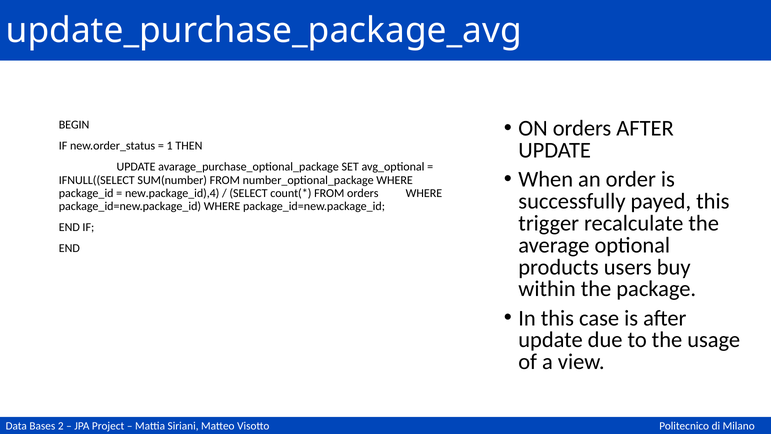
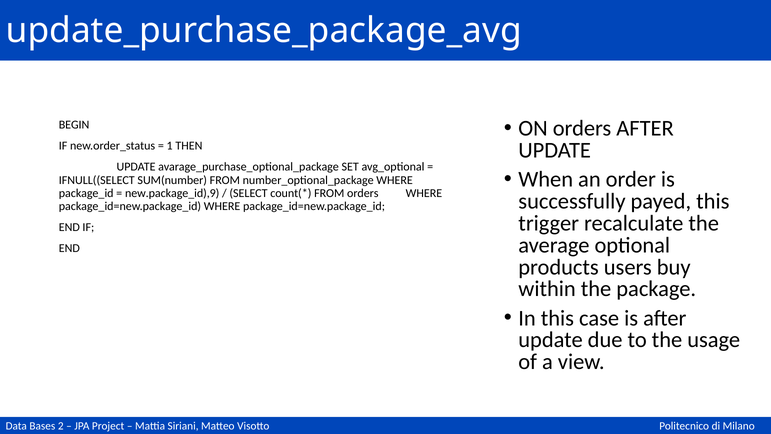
new.package_id),4: new.package_id),4 -> new.package_id),9 (172, 193)
